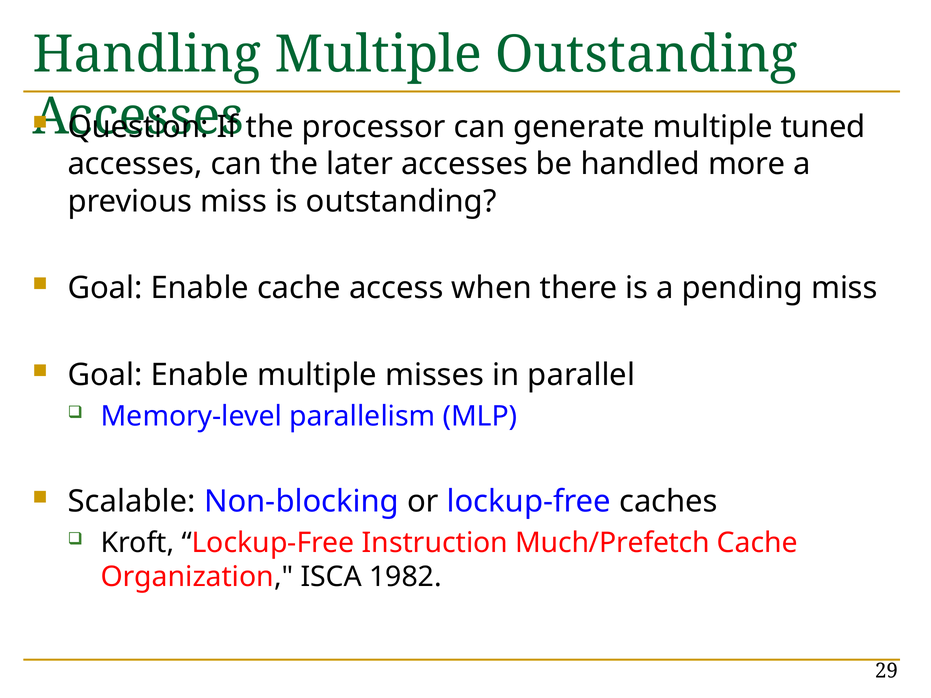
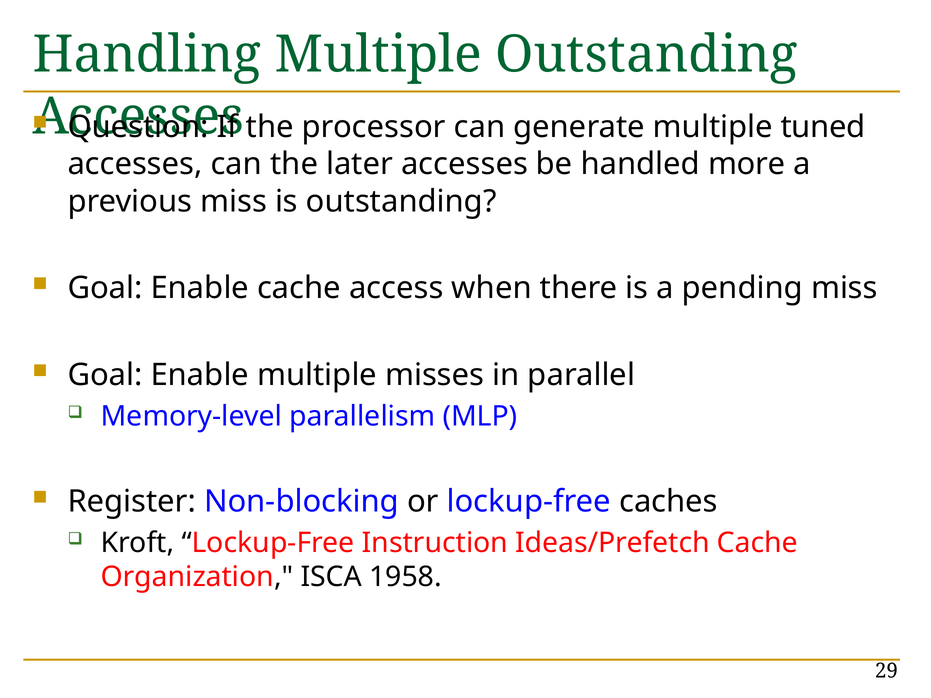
Scalable: Scalable -> Register (132, 502)
Much/Prefetch: Much/Prefetch -> Ideas/Prefetch (613, 543)
1982: 1982 -> 1958 (406, 577)
